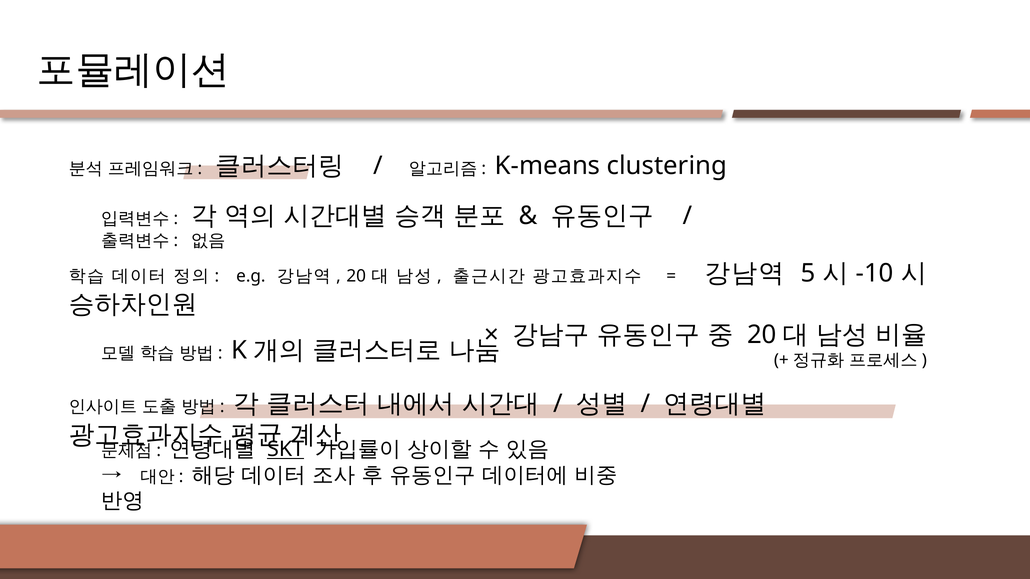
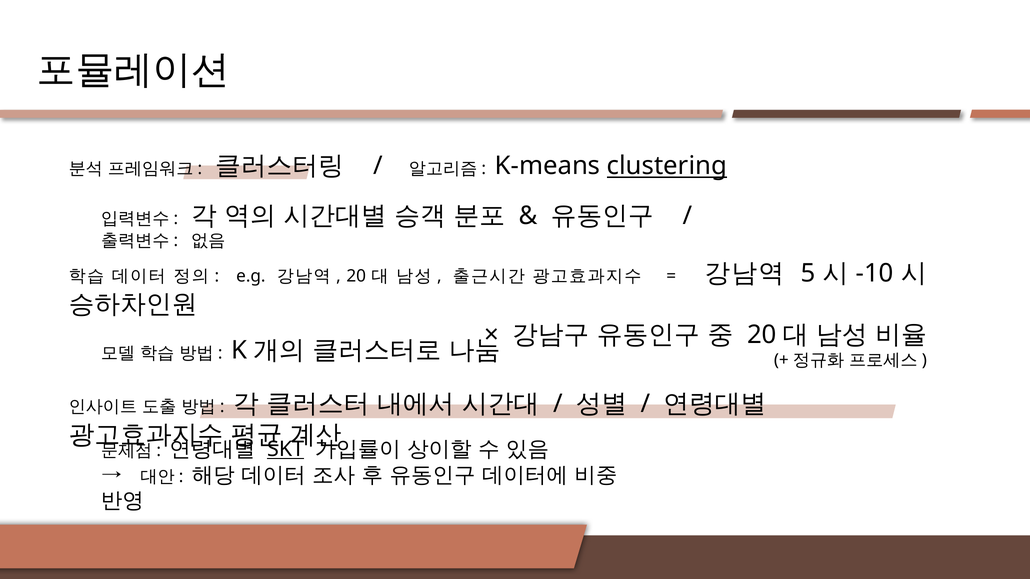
clustering underline: none -> present (667, 166)
